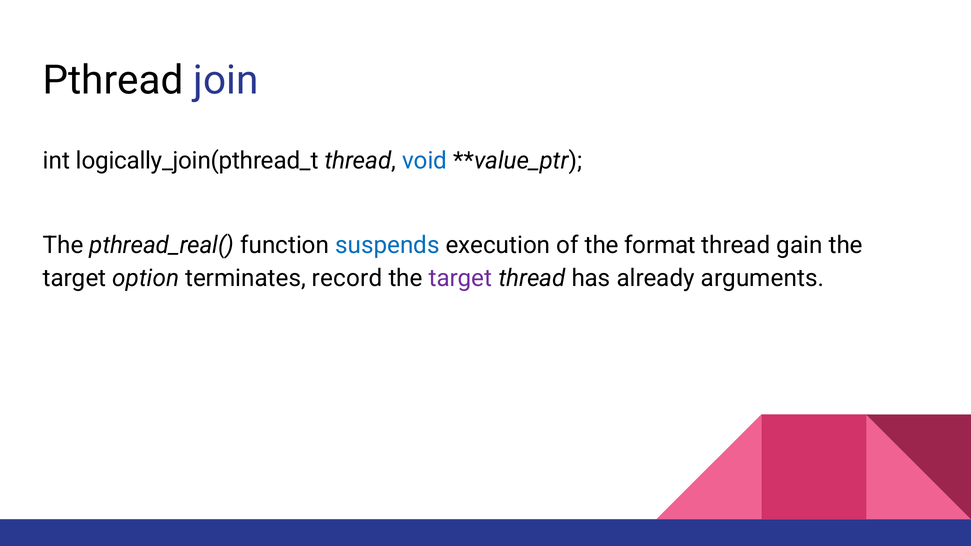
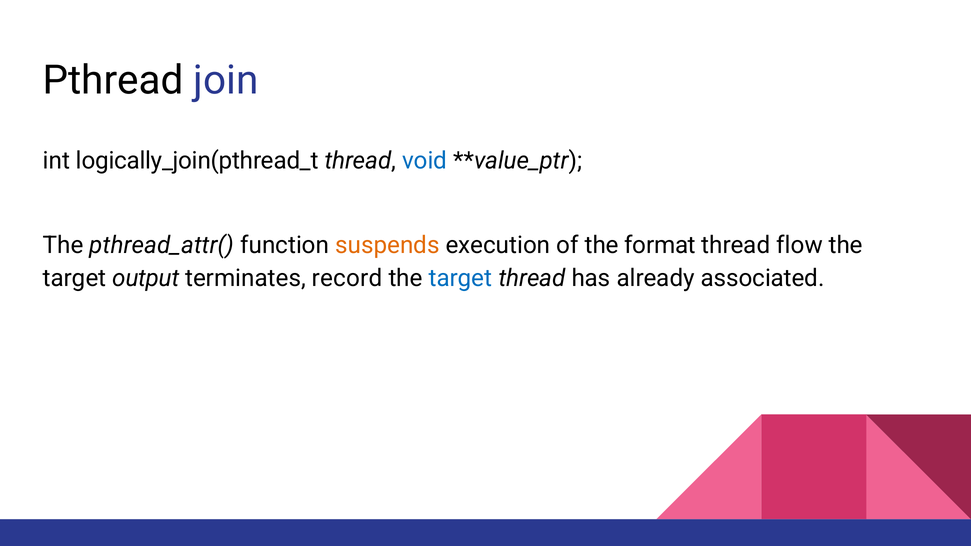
pthread_real(: pthread_real( -> pthread_attr( (162, 245)
suspends colour: blue -> orange (387, 245)
gain: gain -> flow (800, 245)
option: option -> output (146, 279)
target colour: purple -> blue (460, 279)
arguments: arguments -> associated (763, 279)
